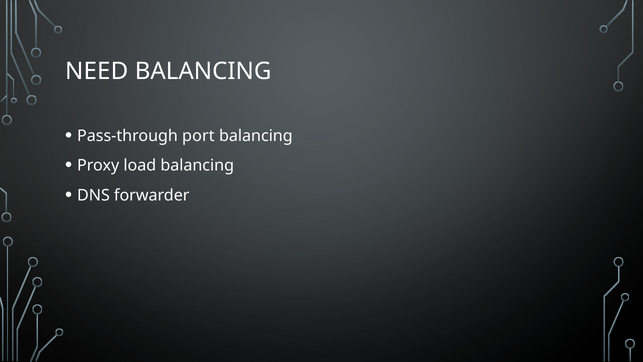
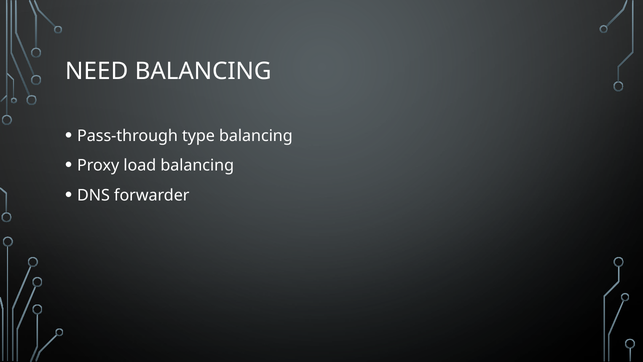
port: port -> type (198, 136)
